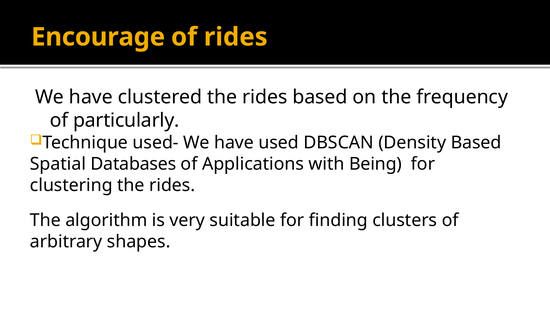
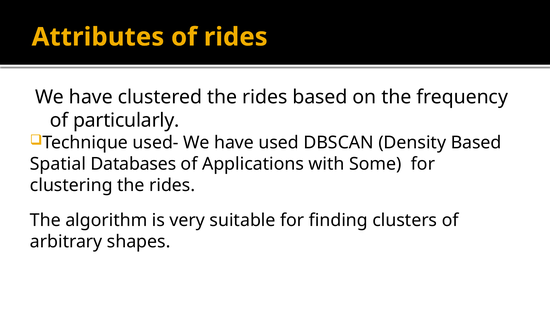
Encourage: Encourage -> Attributes (98, 37)
Being: Being -> Some (375, 164)
